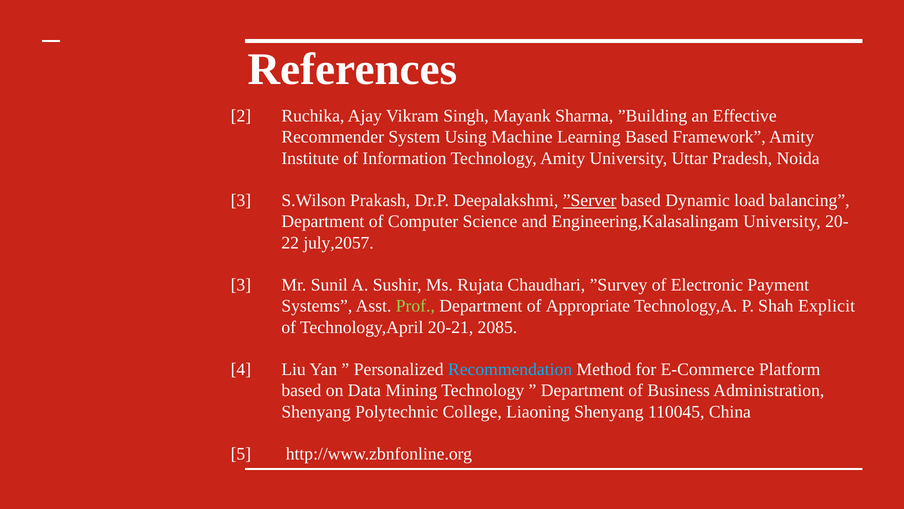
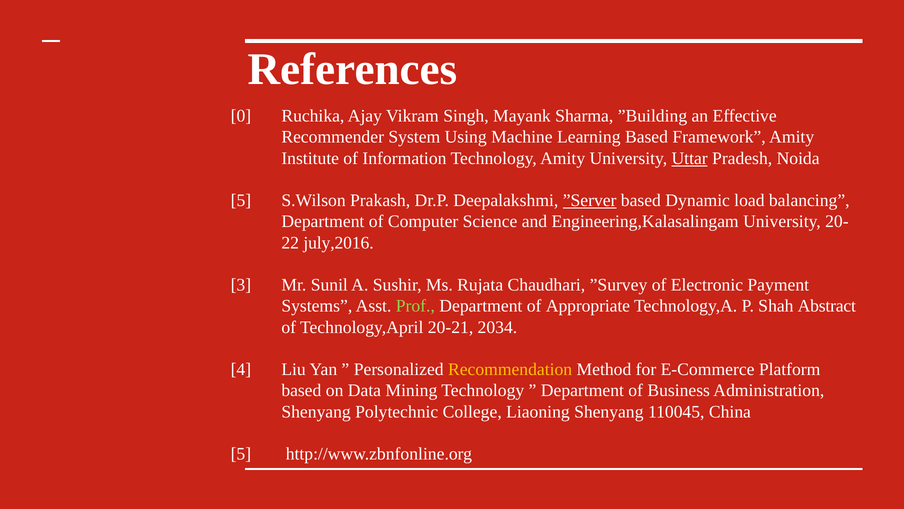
2: 2 -> 0 (241, 116)
Uttar underline: none -> present (690, 158)
3: 3 -> 5 (241, 200)
july,2057: july,2057 -> july,2016 (339, 243)
Explicit: Explicit -> Abstract (827, 306)
2085: 2085 -> 2034 (497, 327)
Recommendation colour: light blue -> yellow (510, 369)
